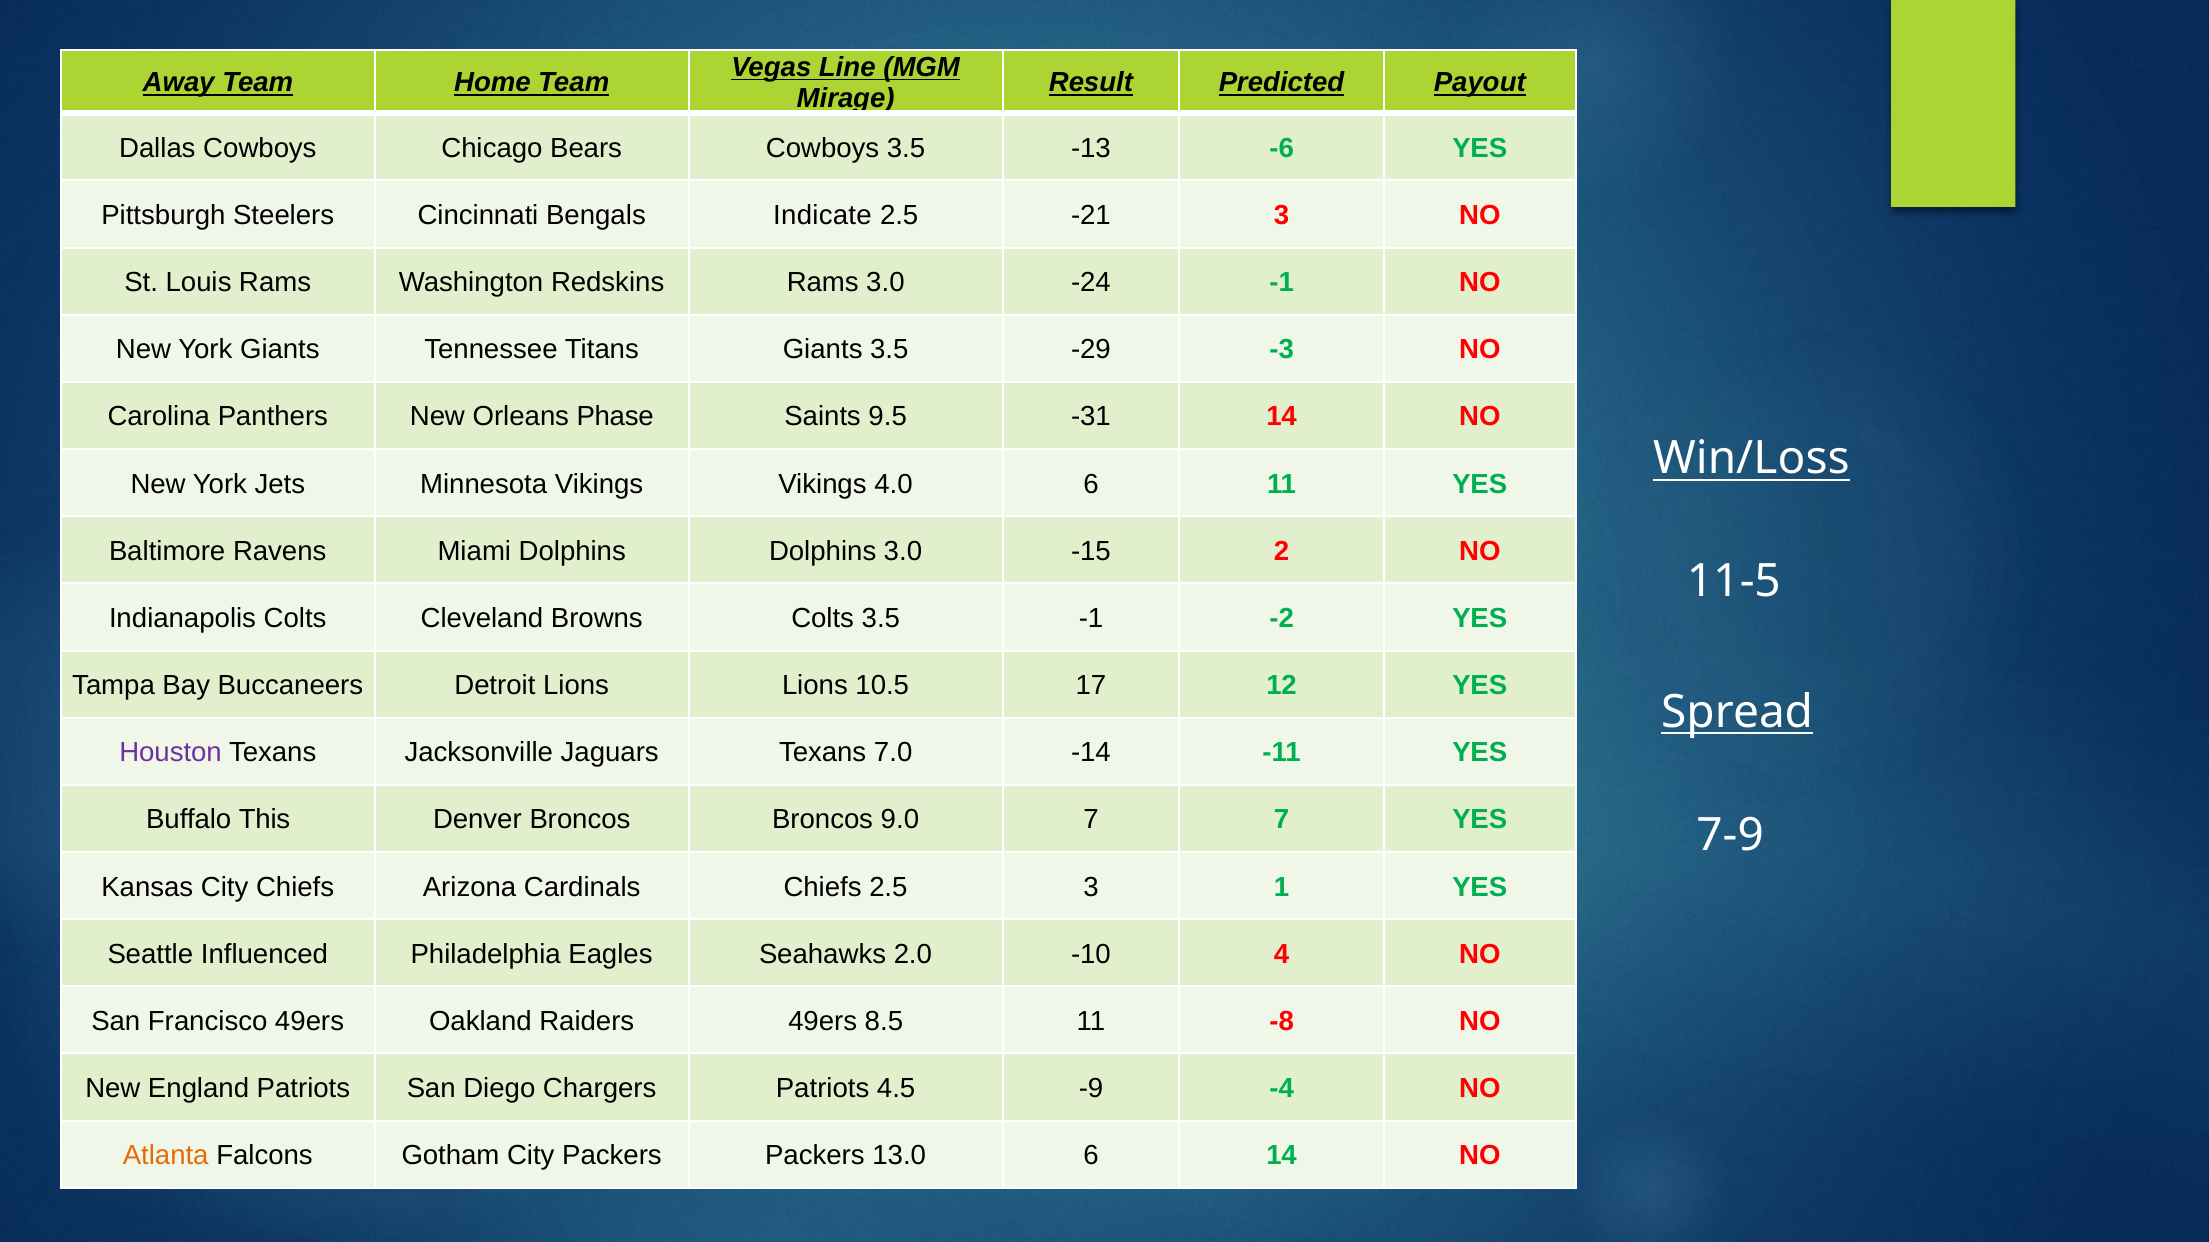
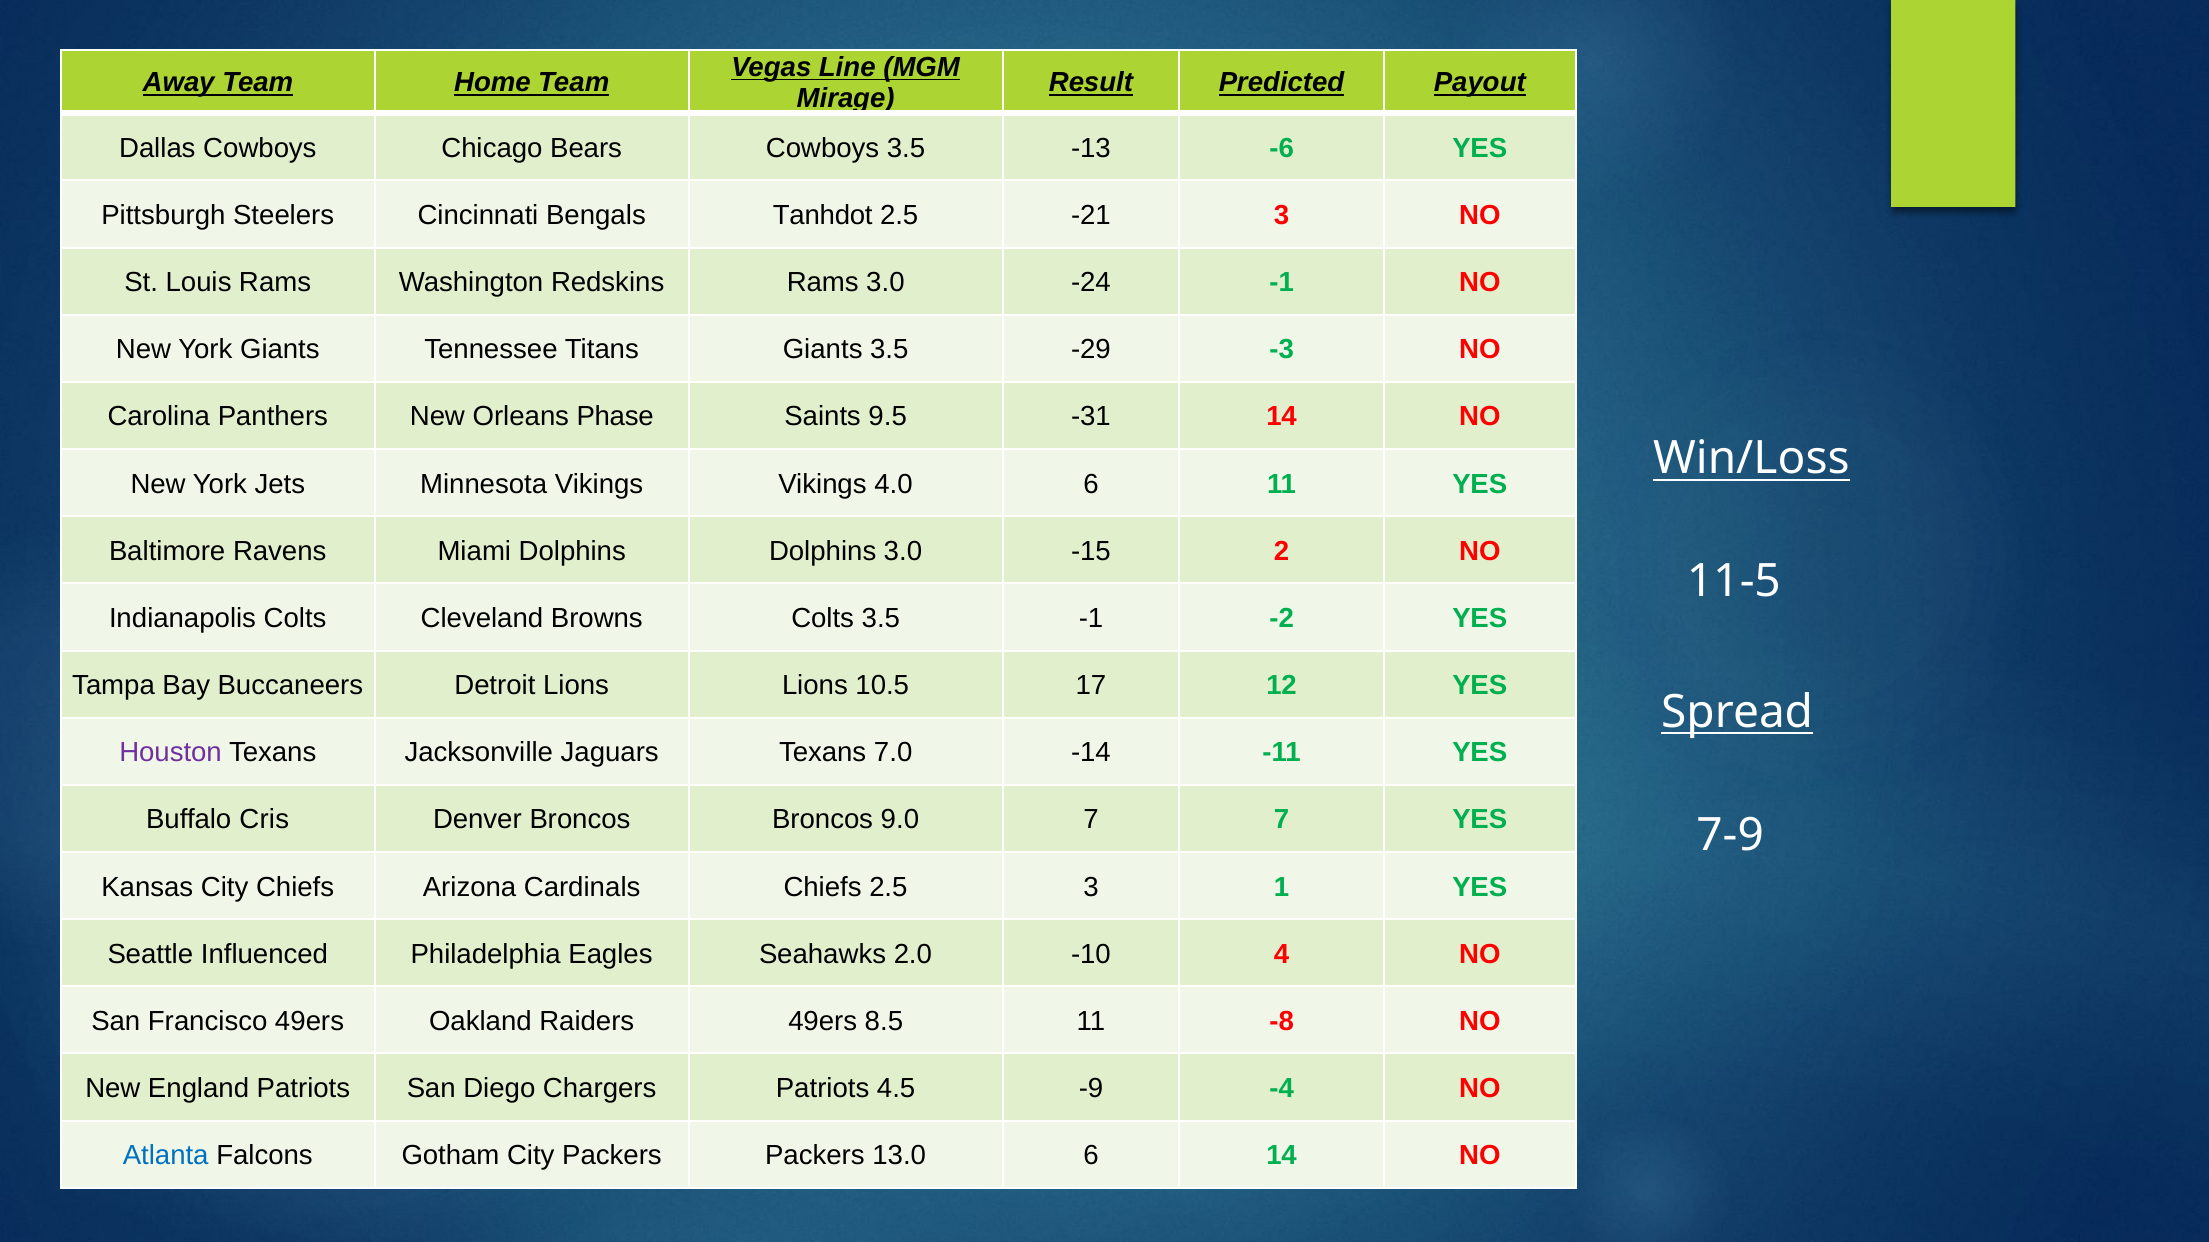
Indicate: Indicate -> Tanhdot (823, 216)
This: This -> Cris (264, 820)
Atlanta colour: orange -> blue (166, 1156)
